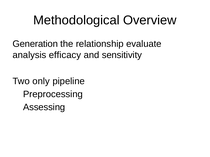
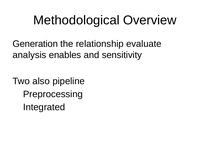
efficacy: efficacy -> enables (65, 55)
only: only -> also (41, 81)
Assessing: Assessing -> Integrated (44, 108)
